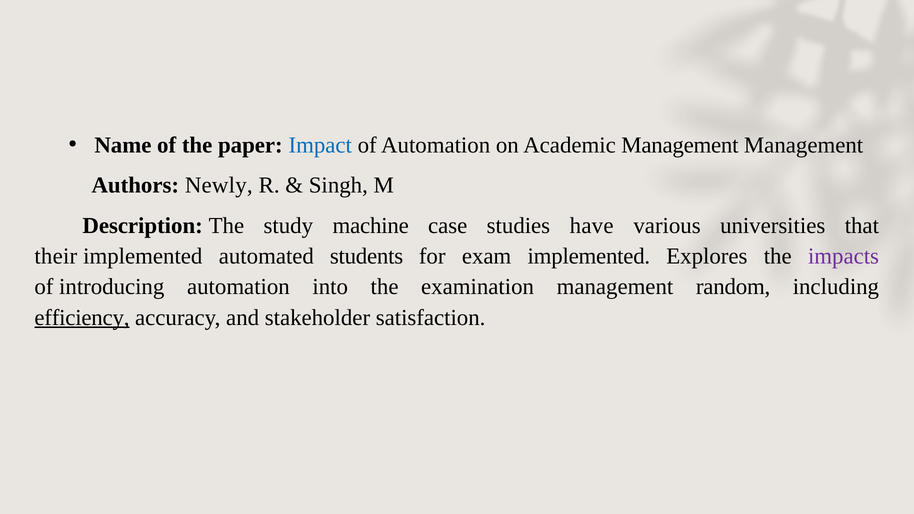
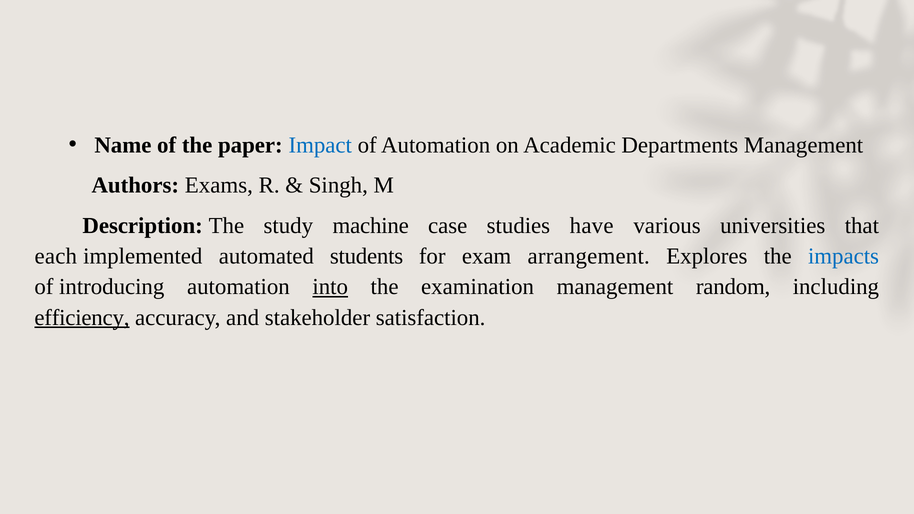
Academic Management: Management -> Departments (680, 145)
Newly: Newly -> Exams (219, 185)
their: their -> each (56, 256)
exam implemented: implemented -> arrangement (589, 256)
impacts colour: purple -> blue (843, 256)
into underline: none -> present (330, 287)
